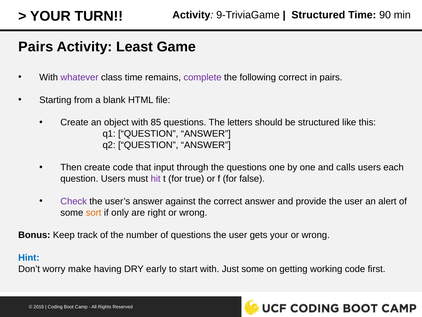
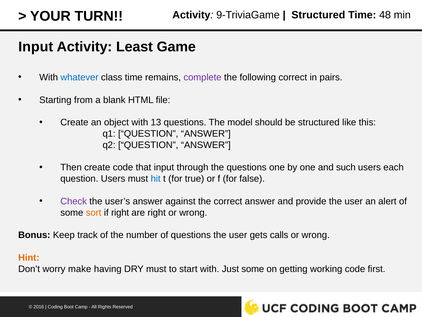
90: 90 -> 48 (385, 15)
Pairs: Pairs -> Input (36, 47)
whatever colour: purple -> blue (79, 77)
85: 85 -> 13 (156, 122)
letters: letters -> model (240, 122)
calls: calls -> such (346, 167)
hit colour: purple -> blue (156, 179)
if only: only -> right (120, 212)
gets your: your -> calls (279, 235)
Hint colour: blue -> orange (29, 257)
DRY early: early -> must (156, 268)
